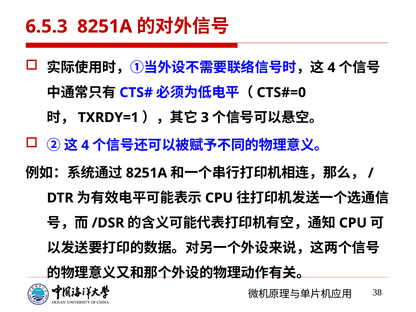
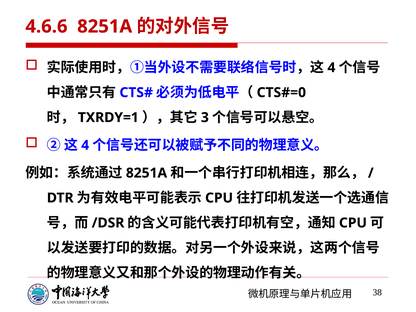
6.5.3: 6.5.3 -> 4.6.6 (46, 26)
